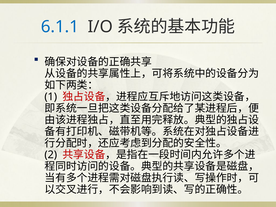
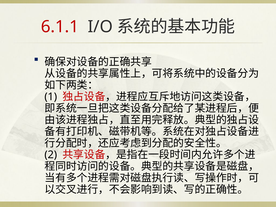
6.1.1 colour: blue -> red (60, 27)
